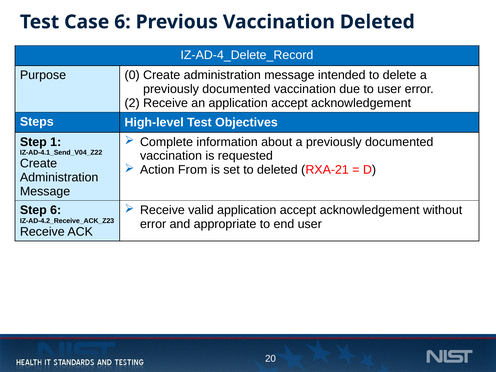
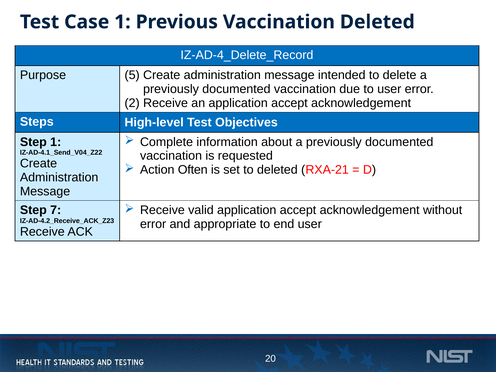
Case 6: 6 -> 1 (122, 22)
0: 0 -> 5 (132, 75)
From: From -> Often (193, 170)
Step 6: 6 -> 7 (56, 210)
